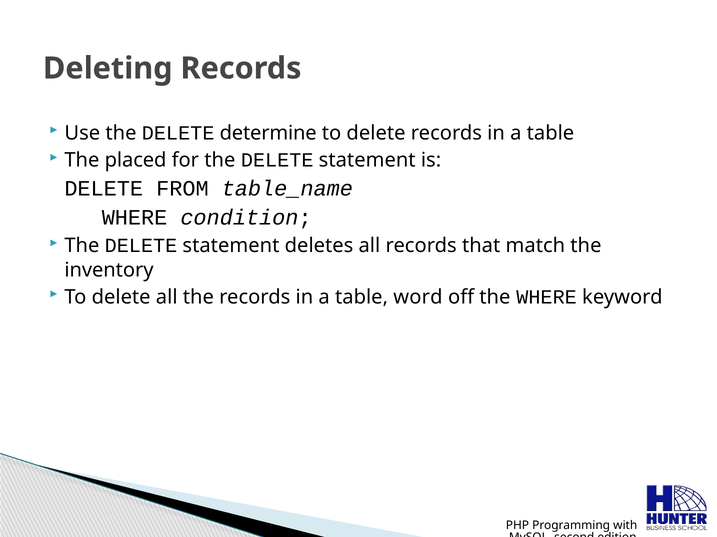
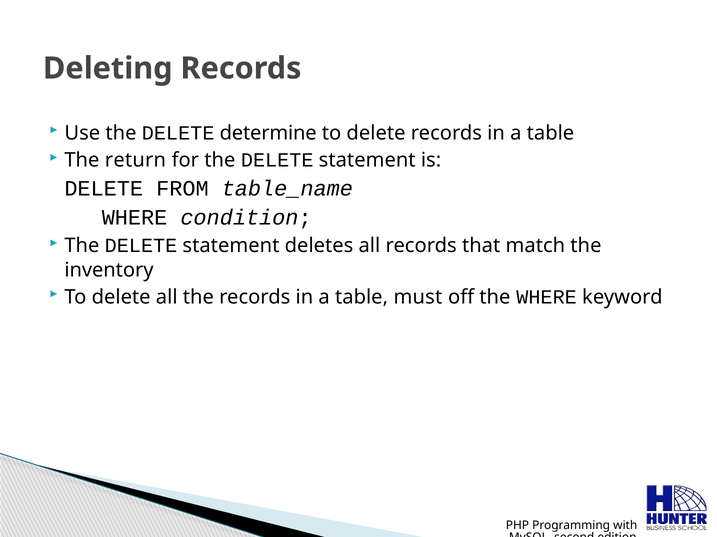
placed: placed -> return (135, 160)
word: word -> must (418, 297)
